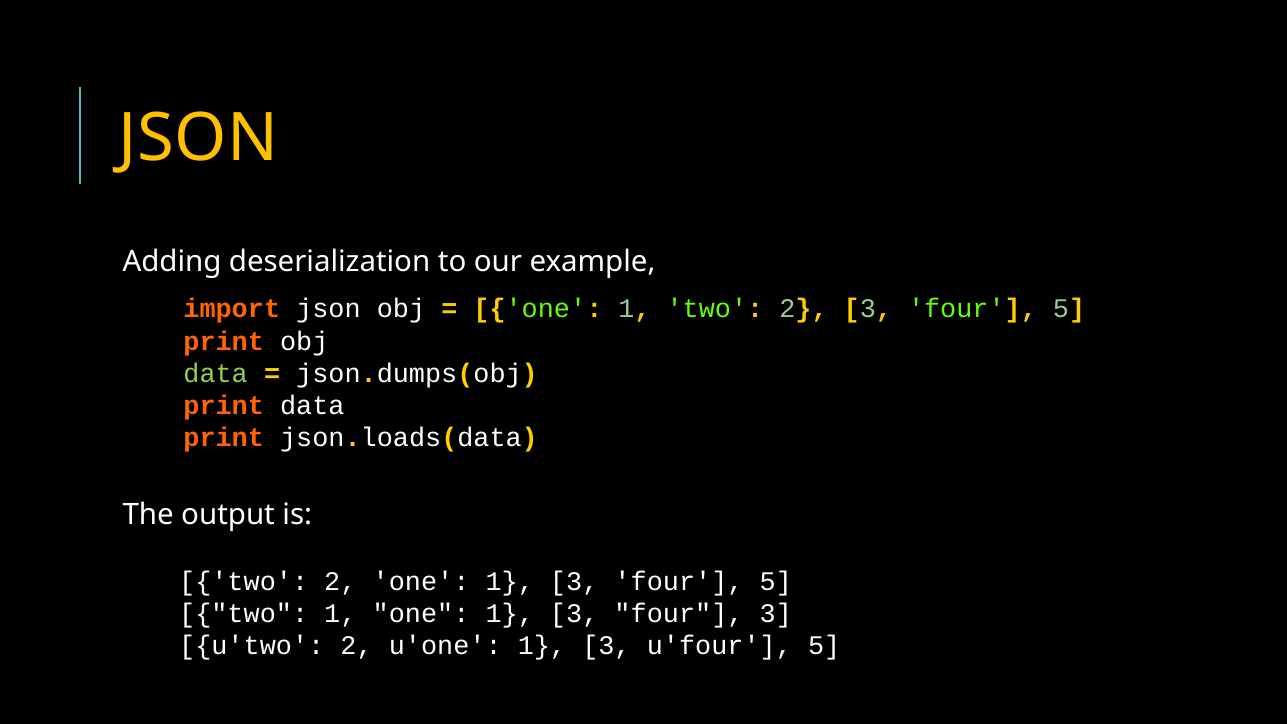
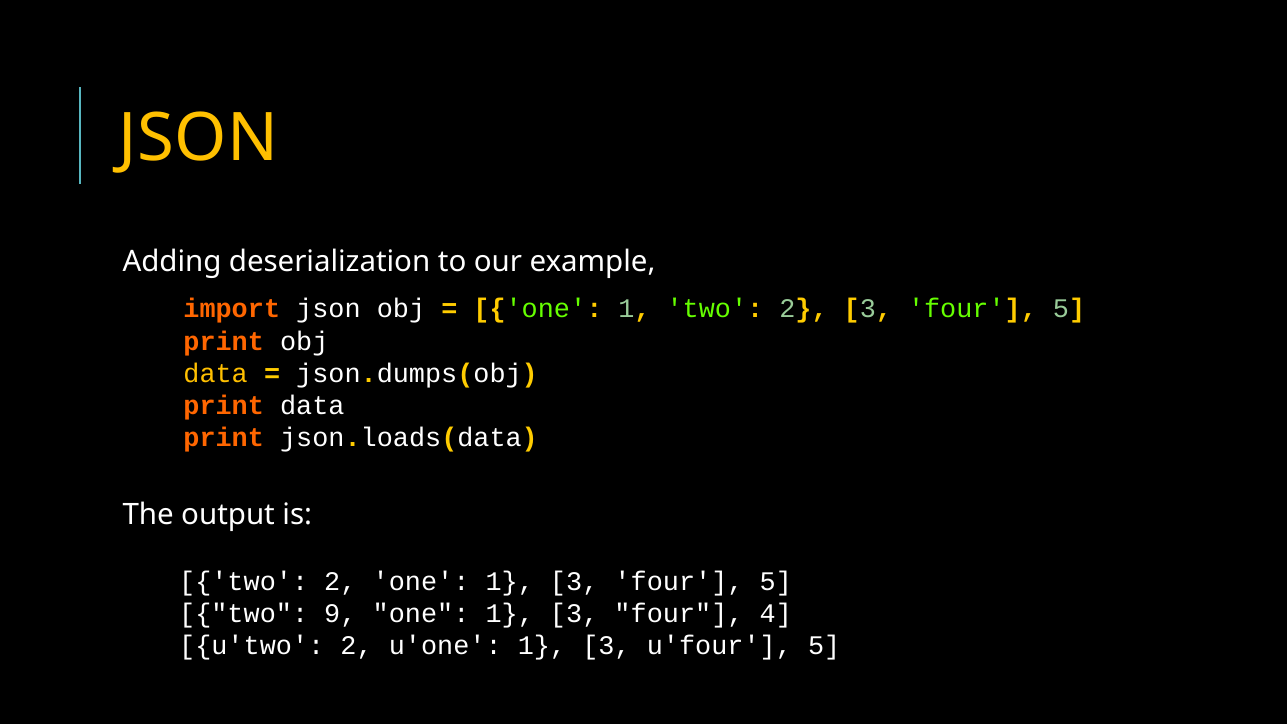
data colour: light green -> yellow (216, 373)
two 1: 1 -> 9 (340, 614)
four 3: 3 -> 4 (776, 614)
